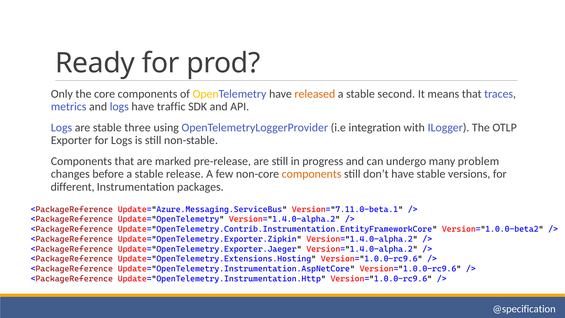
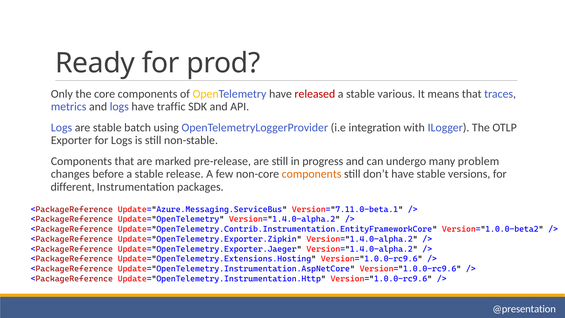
released colour: orange -> red (315, 94)
second: second -> various (396, 94)
three: three -> batch (138, 128)
@specification: @specification -> @presentation (524, 309)
